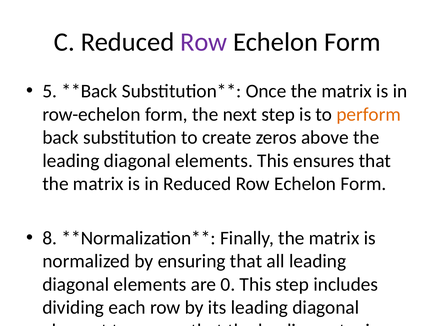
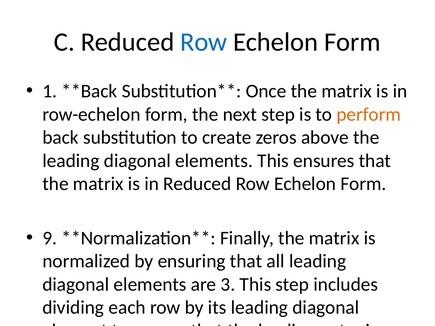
Row colour: purple -> blue (204, 42)
5: 5 -> 1 (50, 91)
8: 8 -> 9 (50, 238)
0: 0 -> 3 (228, 285)
